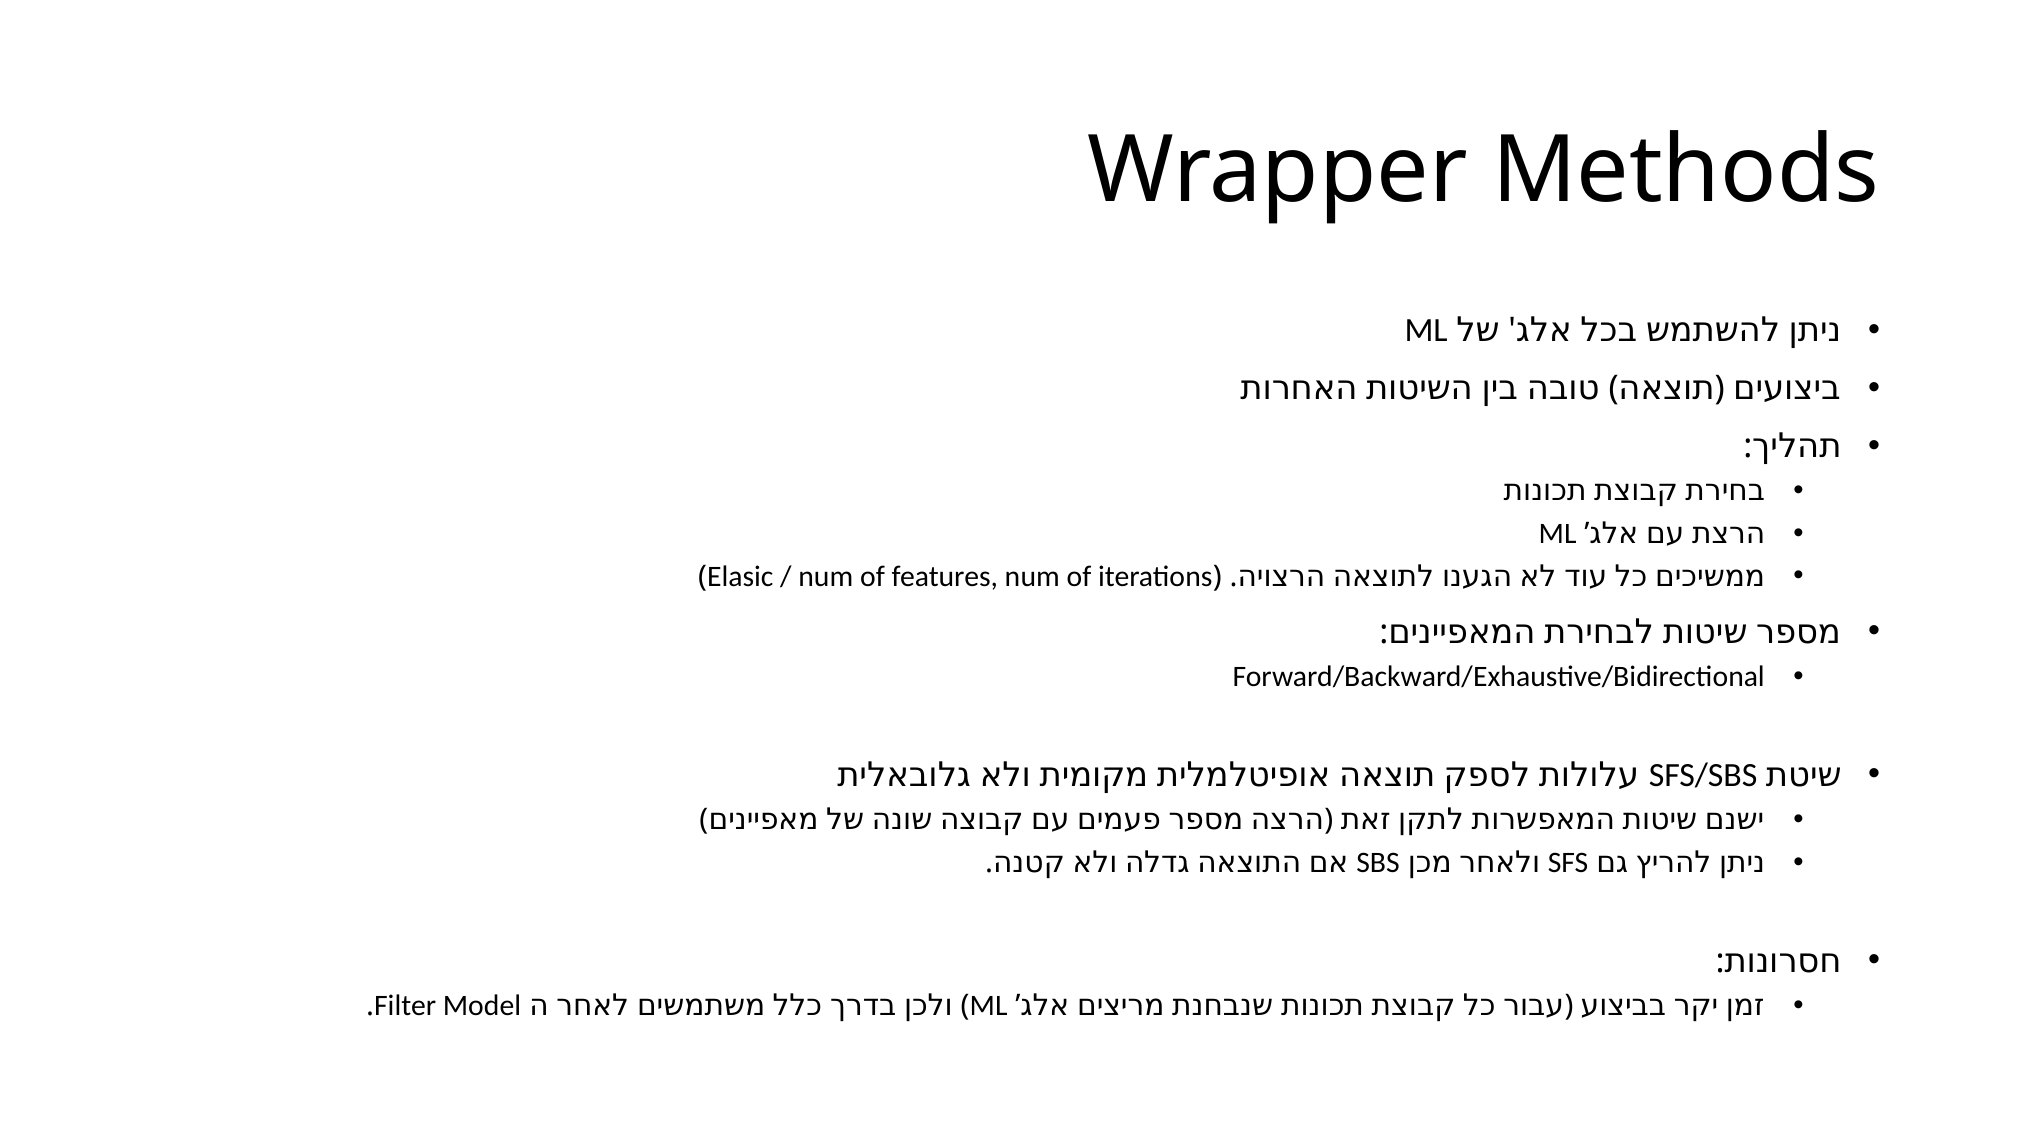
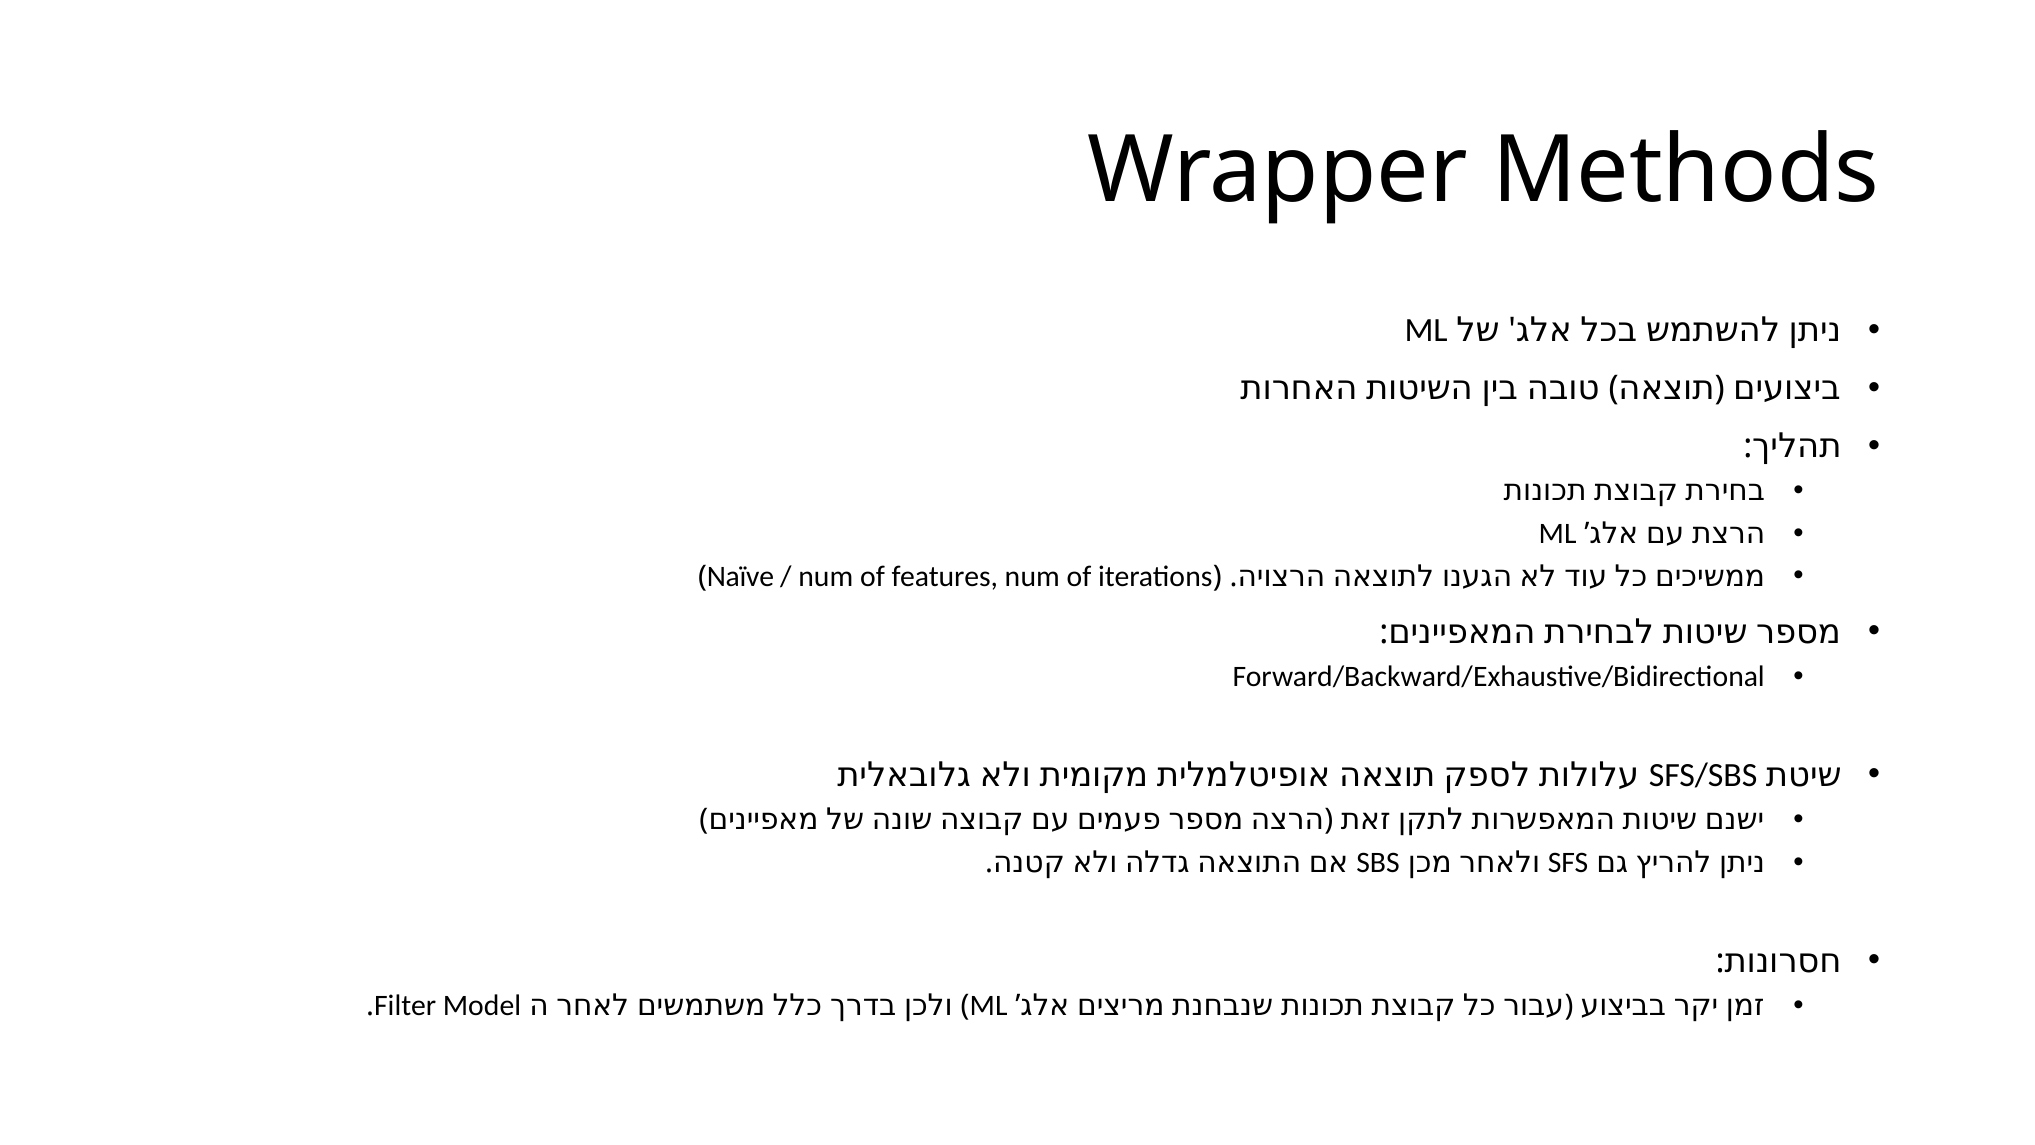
Elasic: Elasic -> Naïve (740, 576)
